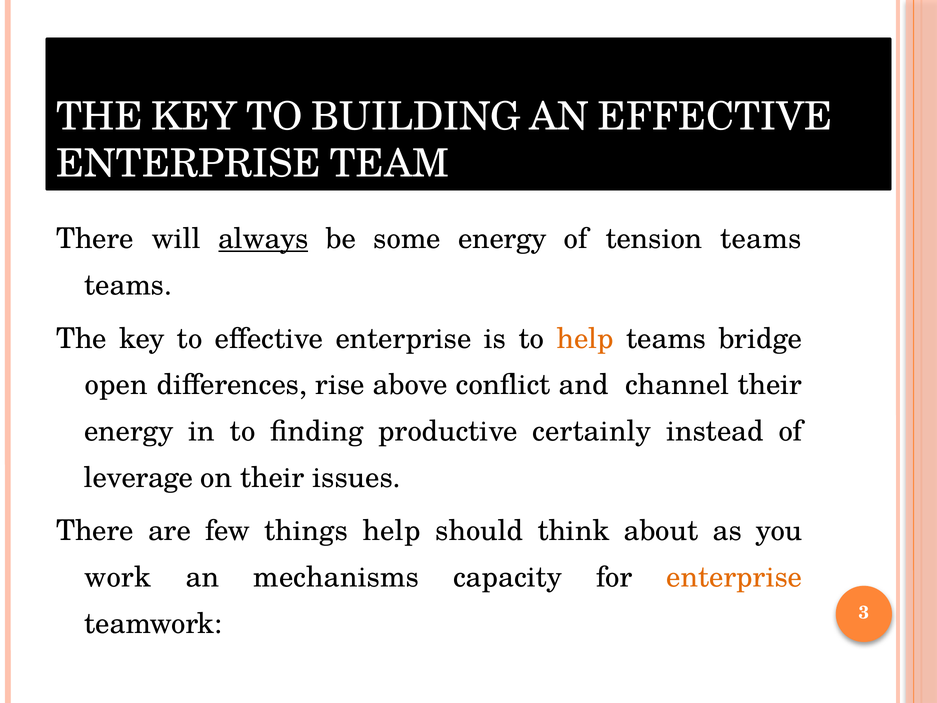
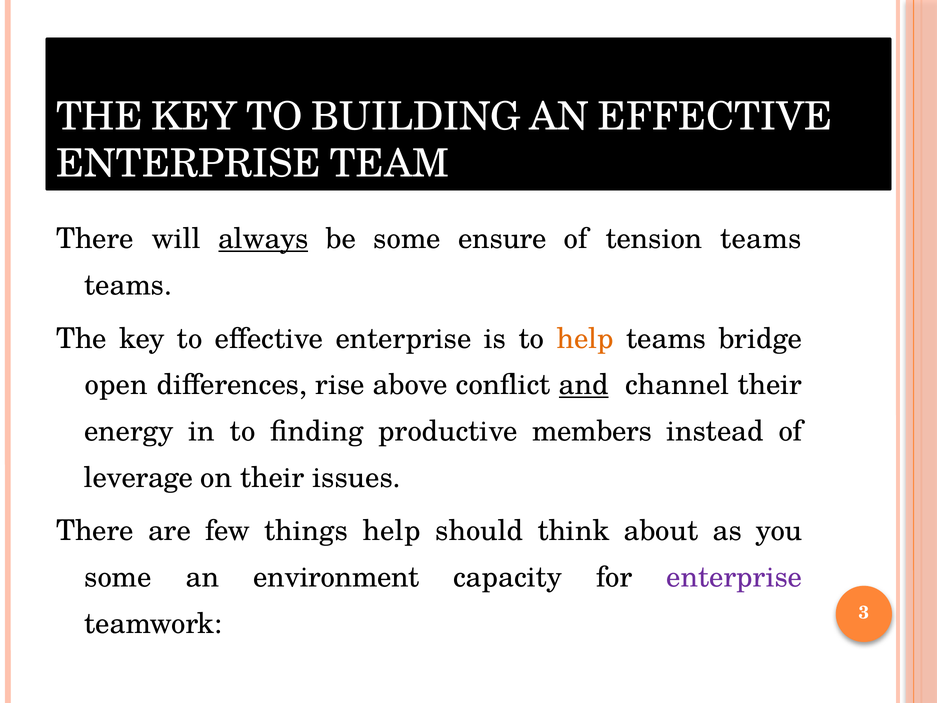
some energy: energy -> ensure (503, 239)
and underline: none -> present (584, 385)
certainly: certainly -> members (592, 431)
work: work -> some (118, 577)
mechanisms: mechanisms -> environment (336, 577)
enterprise colour: orange -> purple (734, 577)
